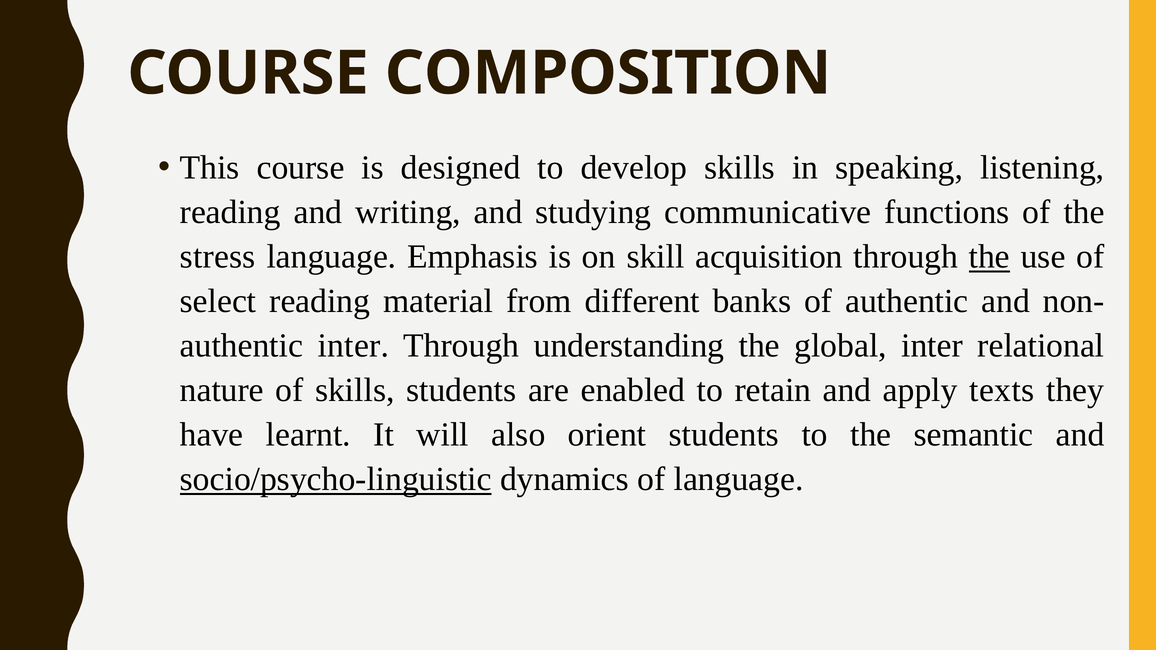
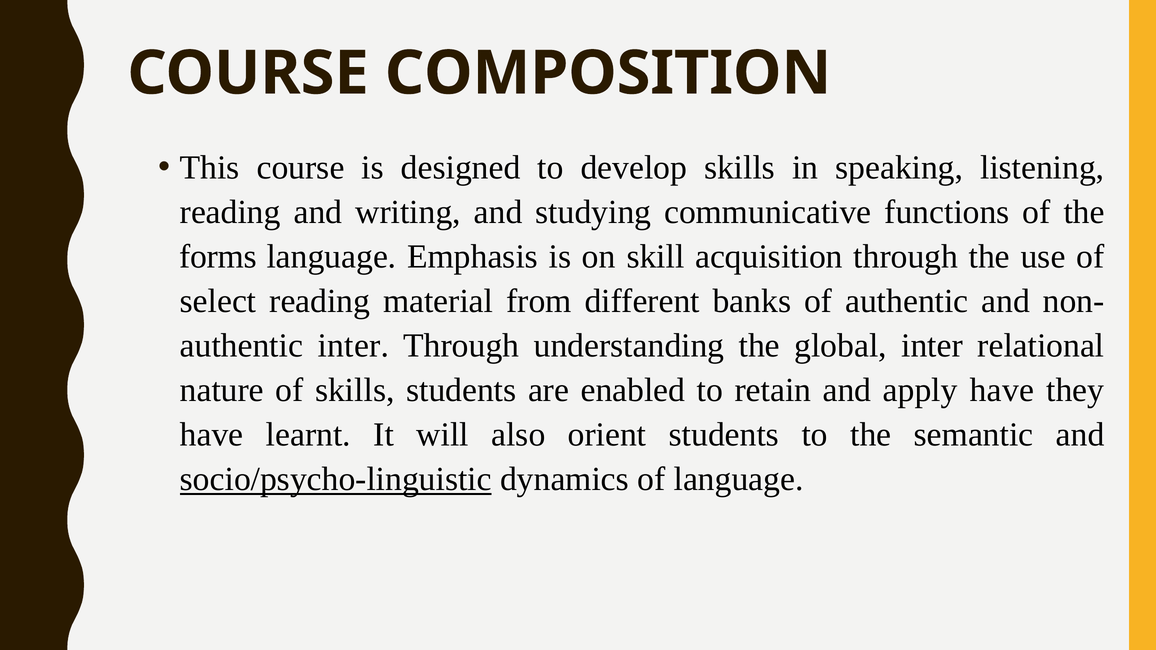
stress: stress -> forms (218, 257)
the underline: present -> none (989, 257)
apply texts: texts -> have (1002, 390)
